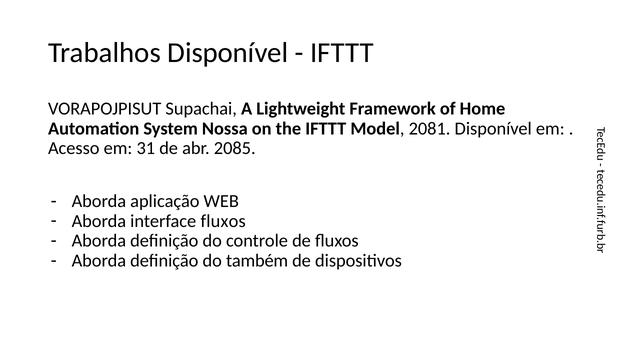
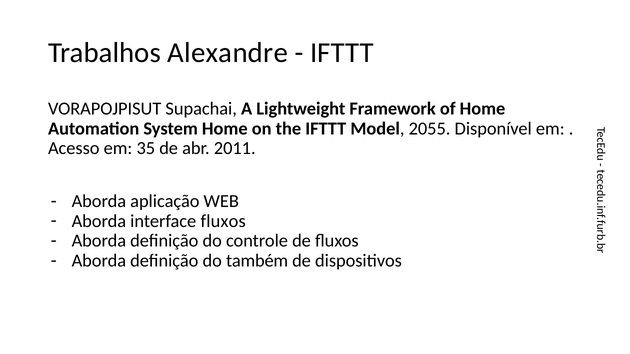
Trabalhos Disponível: Disponível -> Alexandre (228, 53)
System Nossa: Nossa -> Home (225, 129)
2081: 2081 -> 2055 (430, 129)
31: 31 -> 35 (146, 149)
2085: 2085 -> 2011 (235, 149)
